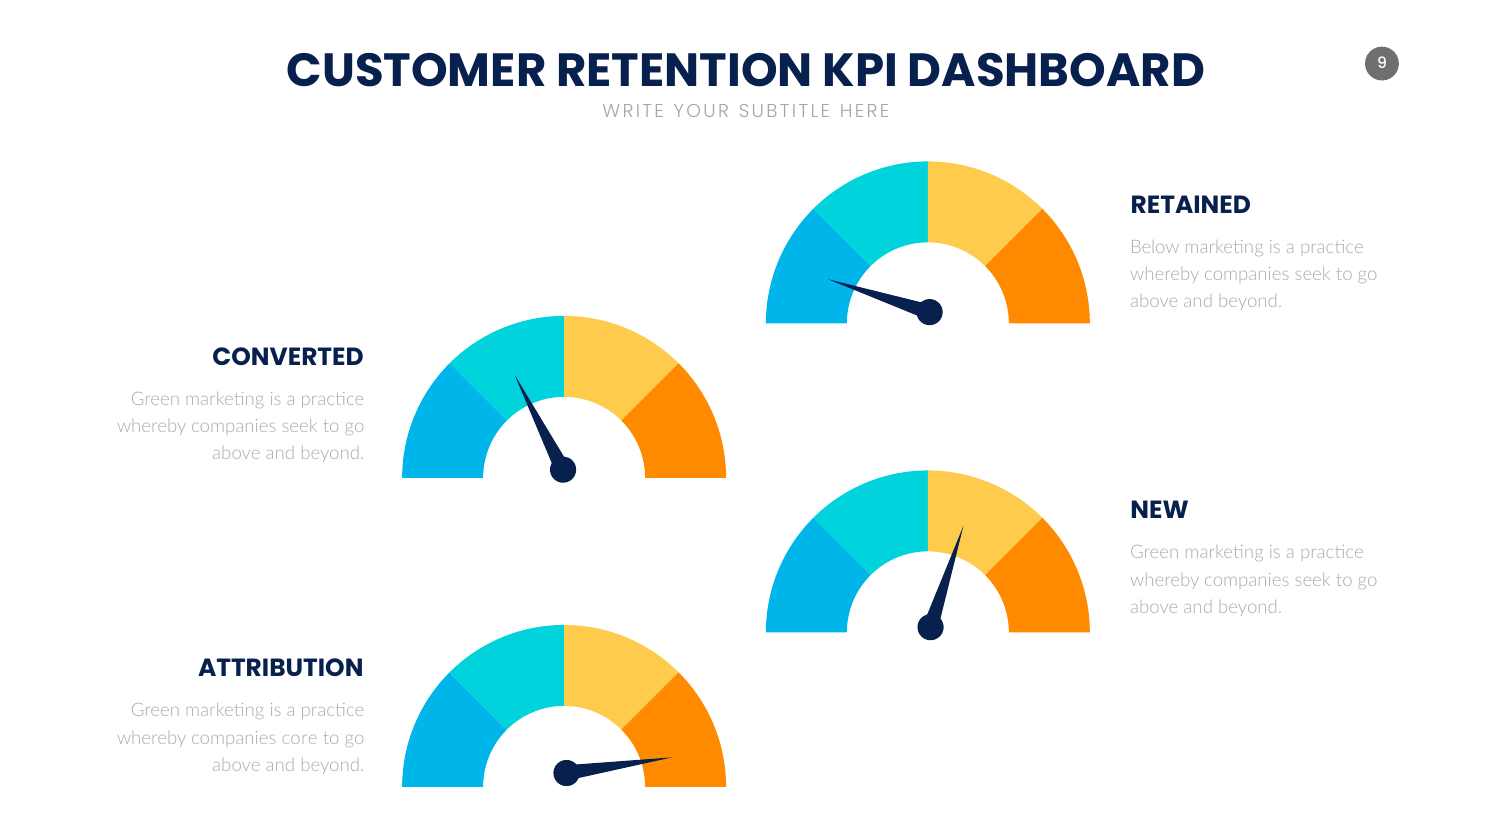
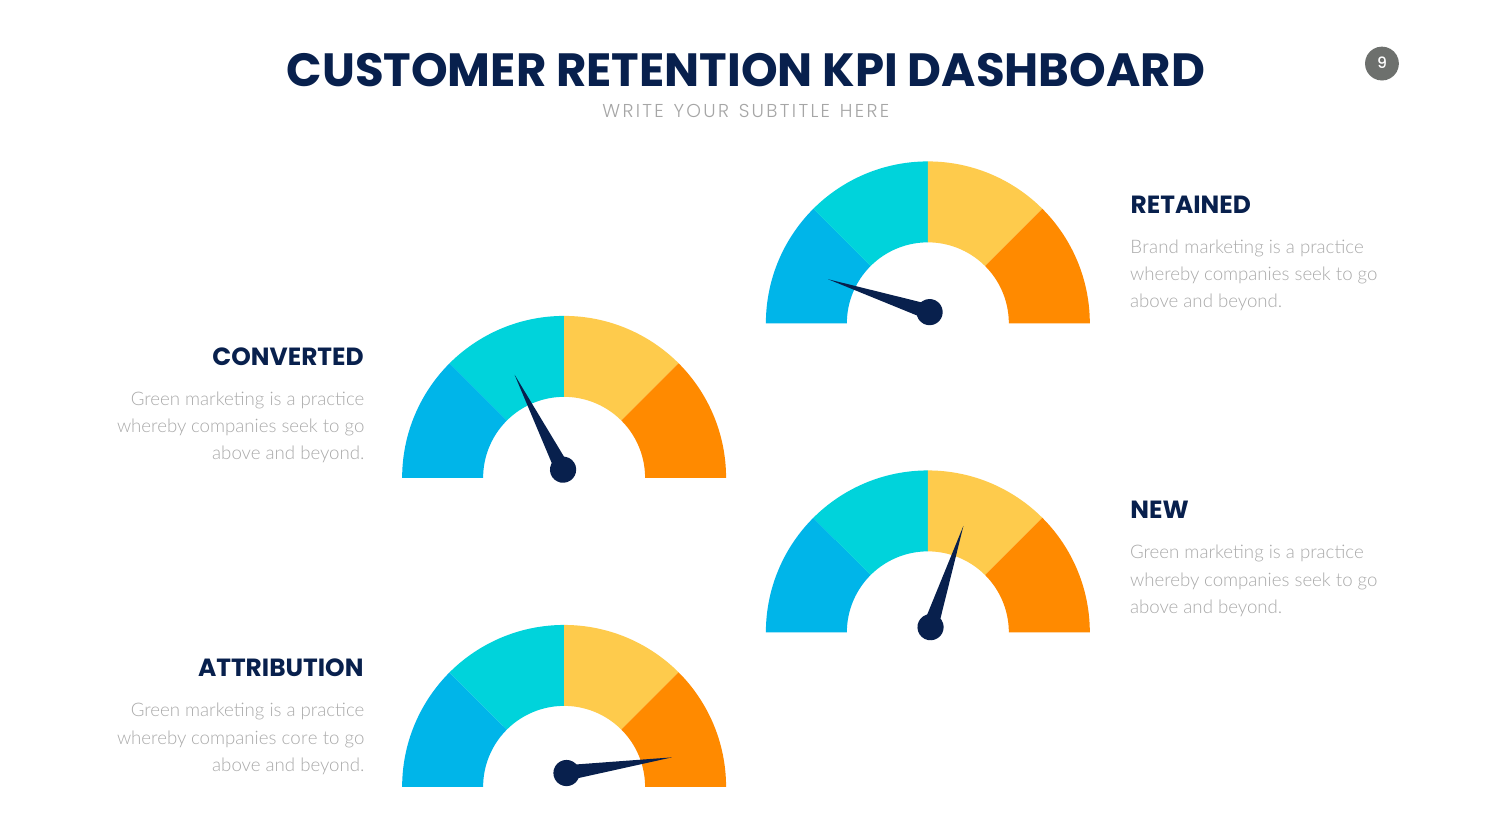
Below: Below -> Brand (1155, 247)
